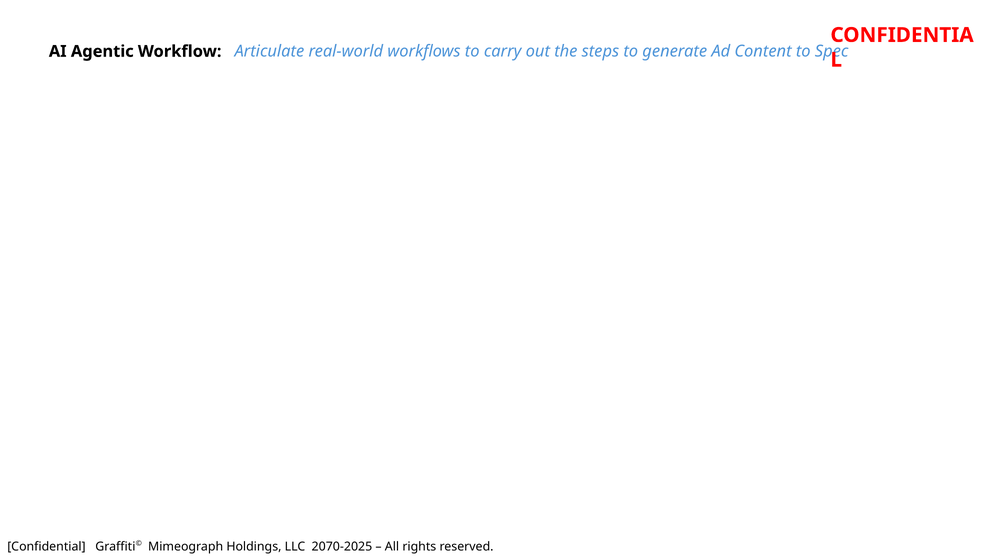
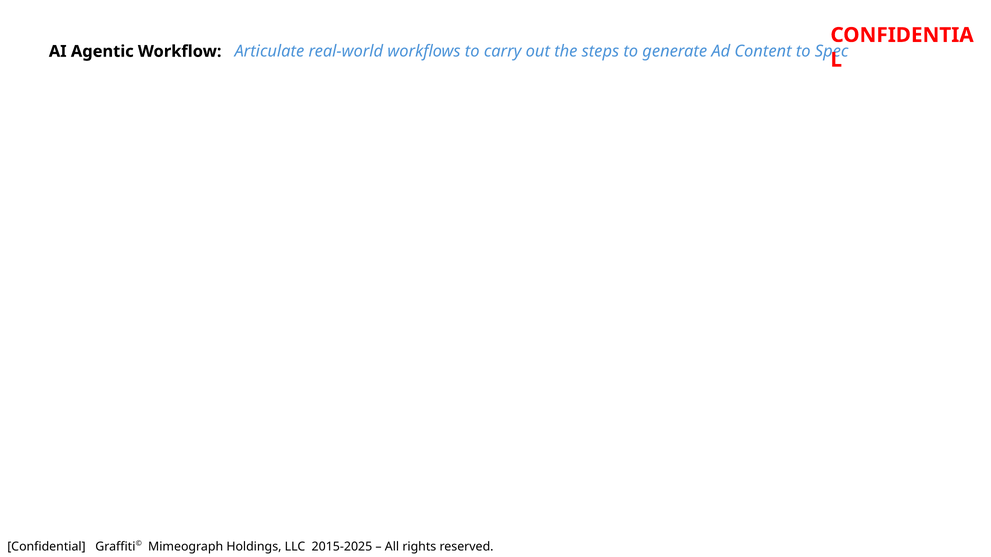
2070-2025: 2070-2025 -> 2015-2025 (342, 547)
